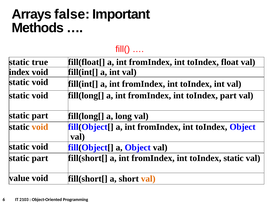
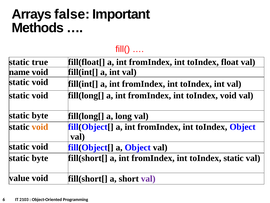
index: index -> name (19, 72)
toIndex part: part -> void (228, 95)
part: part -> byte (40, 115)
part: part -> byte (40, 158)
val colour: orange -> purple (148, 178)
